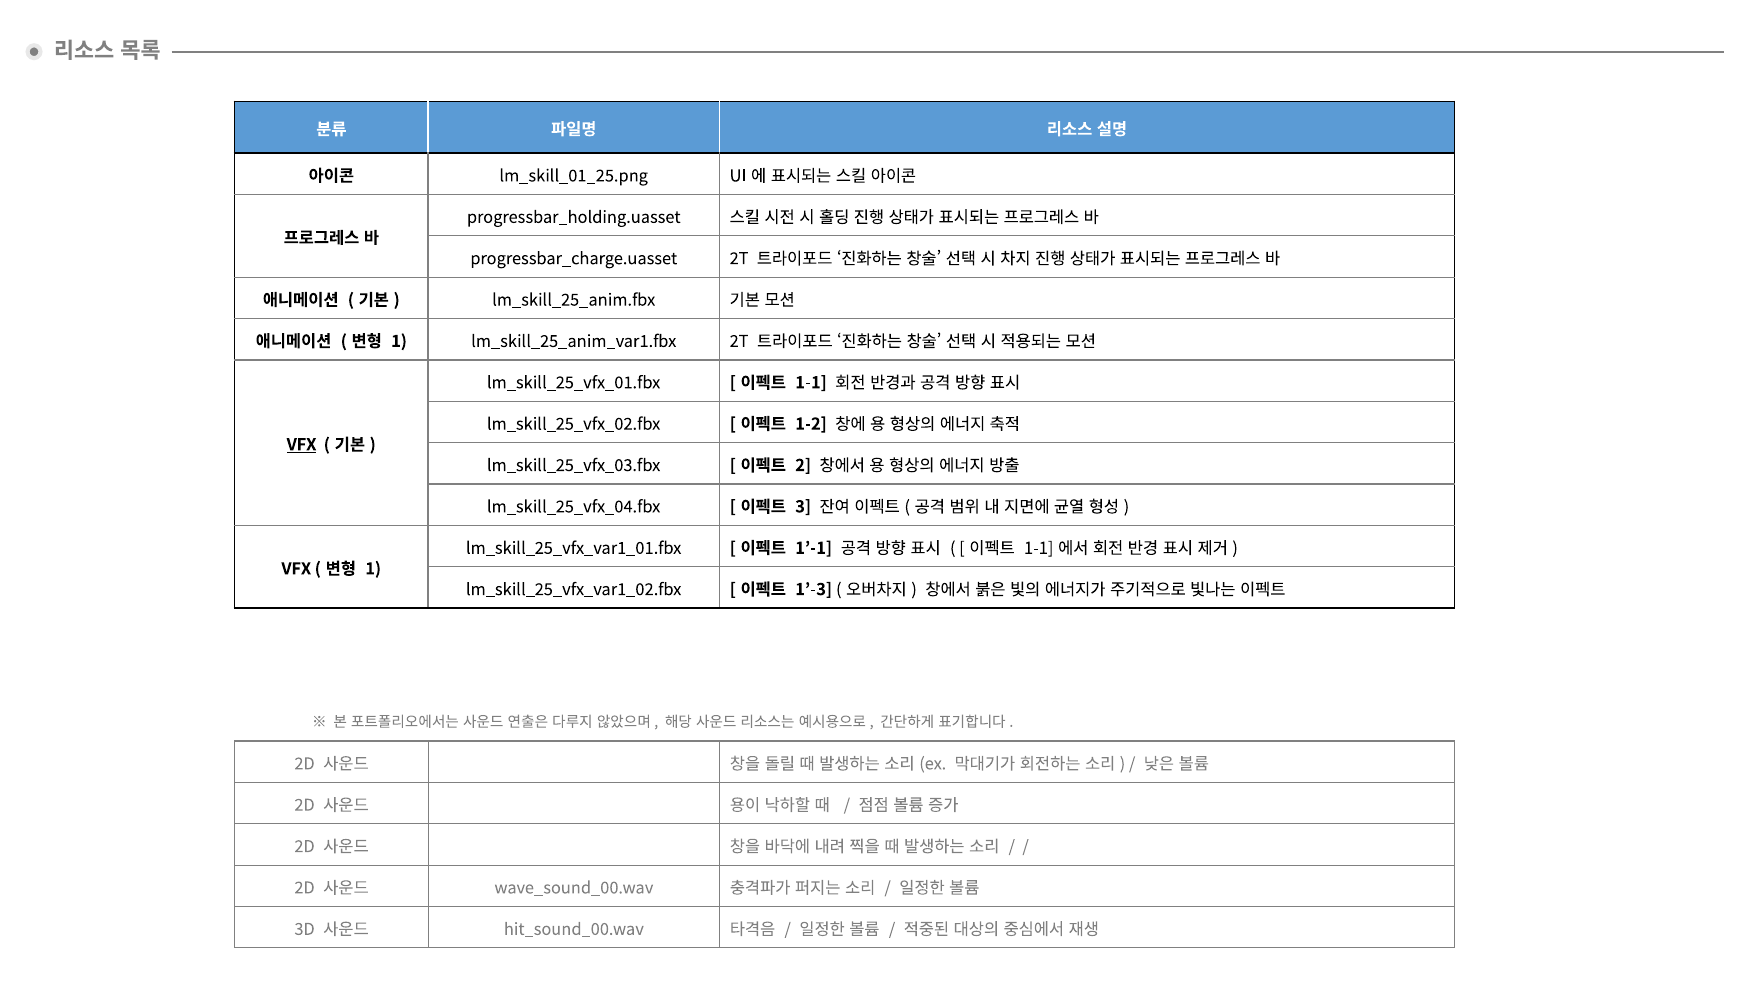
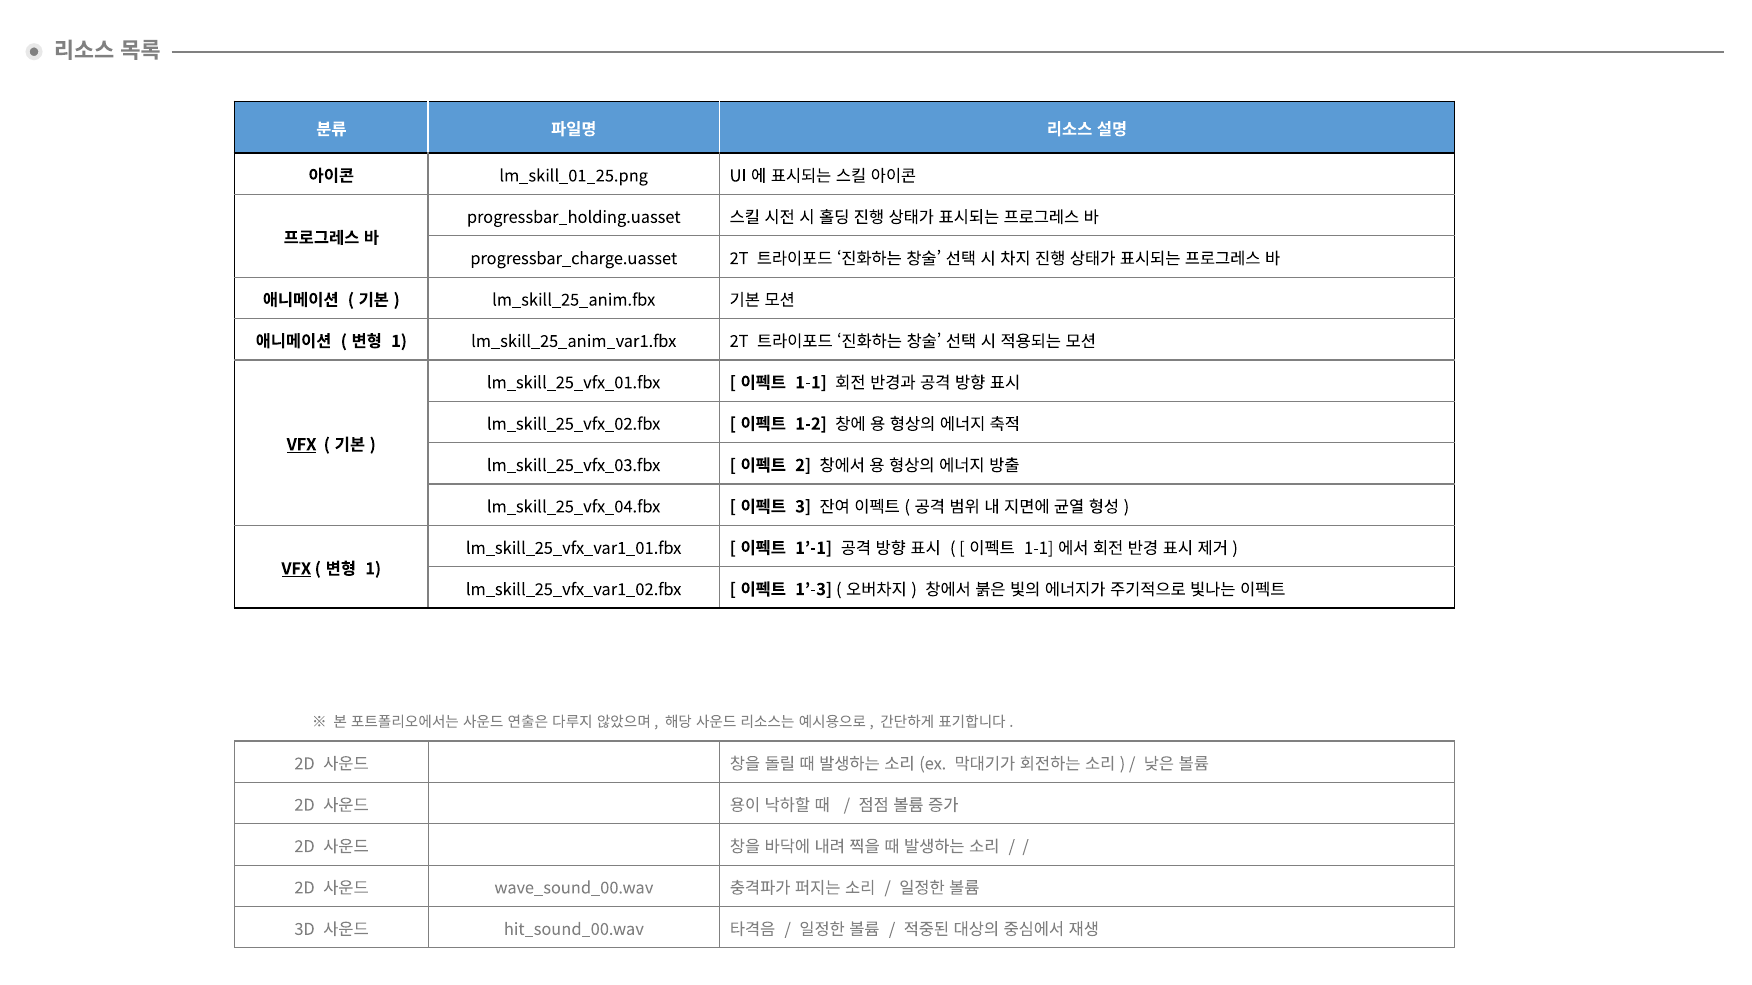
VFX underline: none -> present (296, 569)
